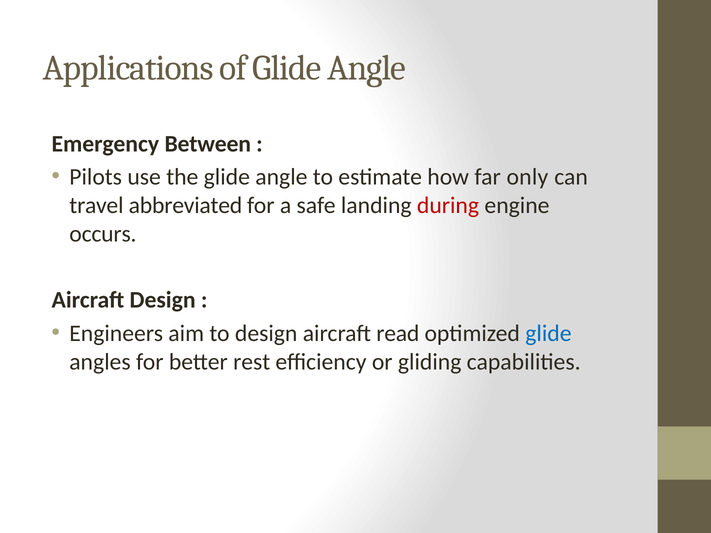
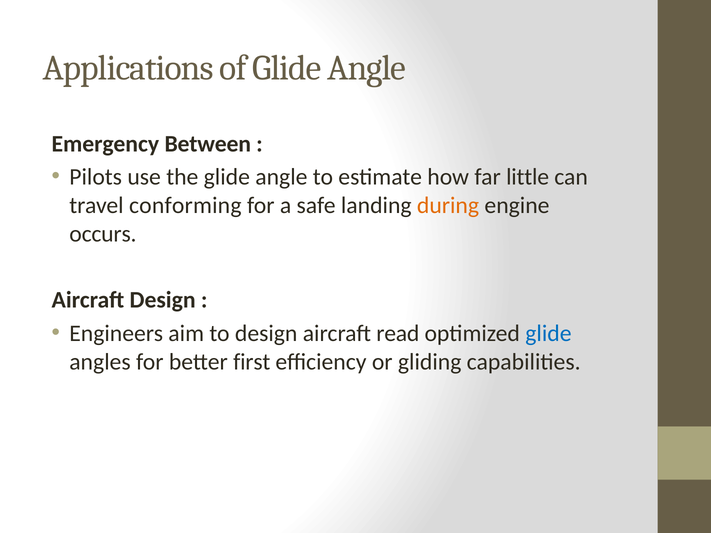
only: only -> little (528, 177)
abbreviated: abbreviated -> conforming (185, 205)
during colour: red -> orange (448, 205)
rest: rest -> first (252, 362)
